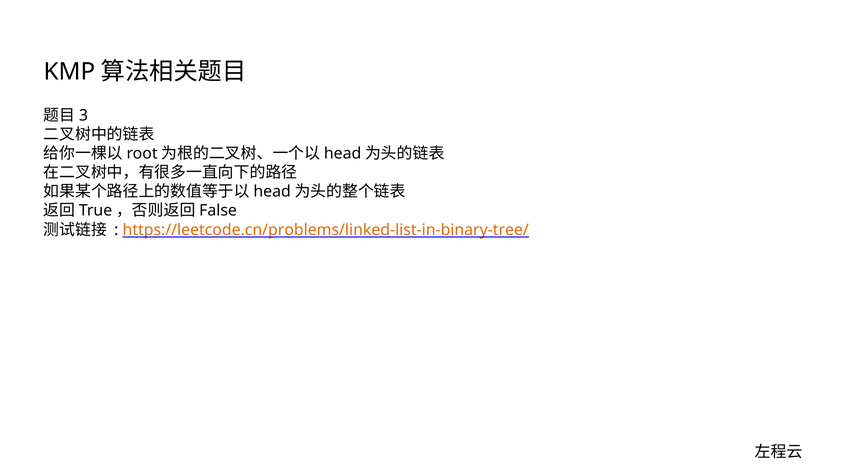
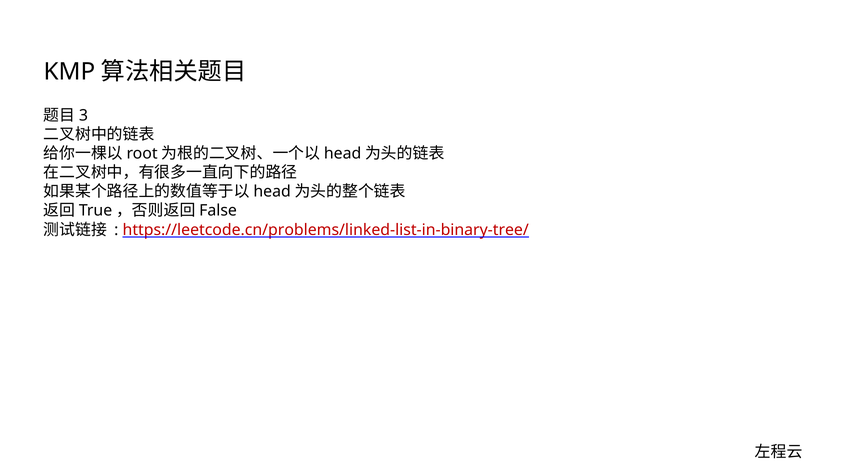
https://leetcode.cn/problems/linked-list-in-binary-tree/ colour: orange -> red (326, 230)
